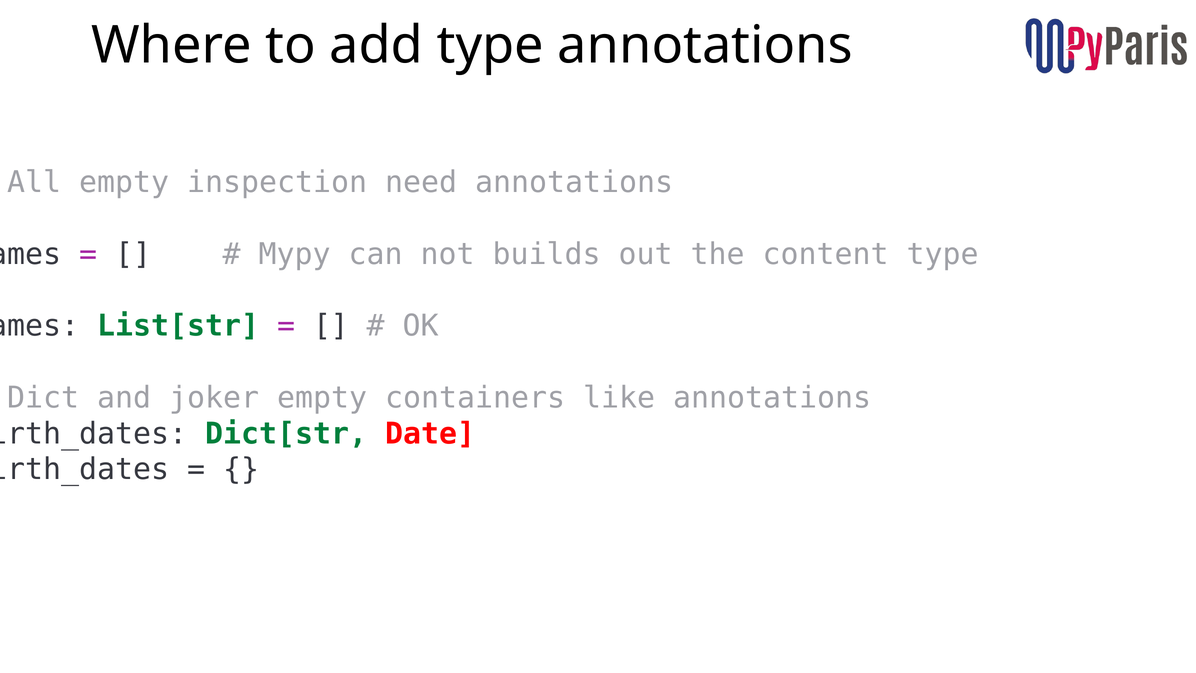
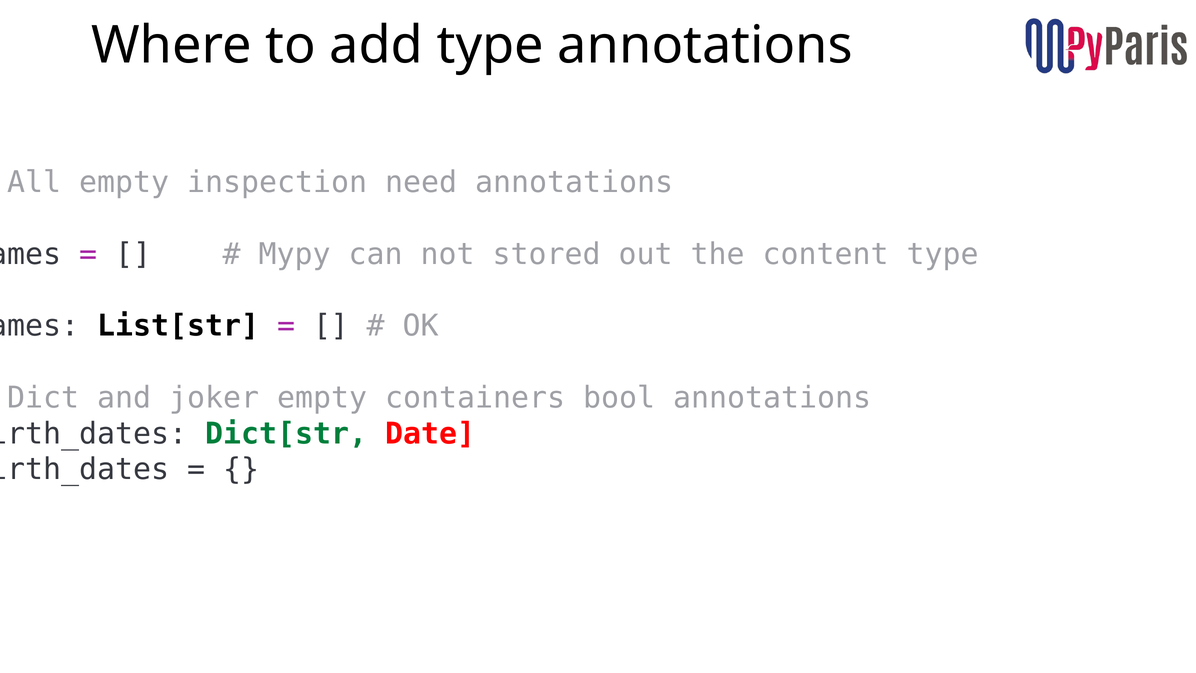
builds: builds -> stored (547, 254)
List[str colour: green -> black (178, 326)
like: like -> bool (619, 398)
